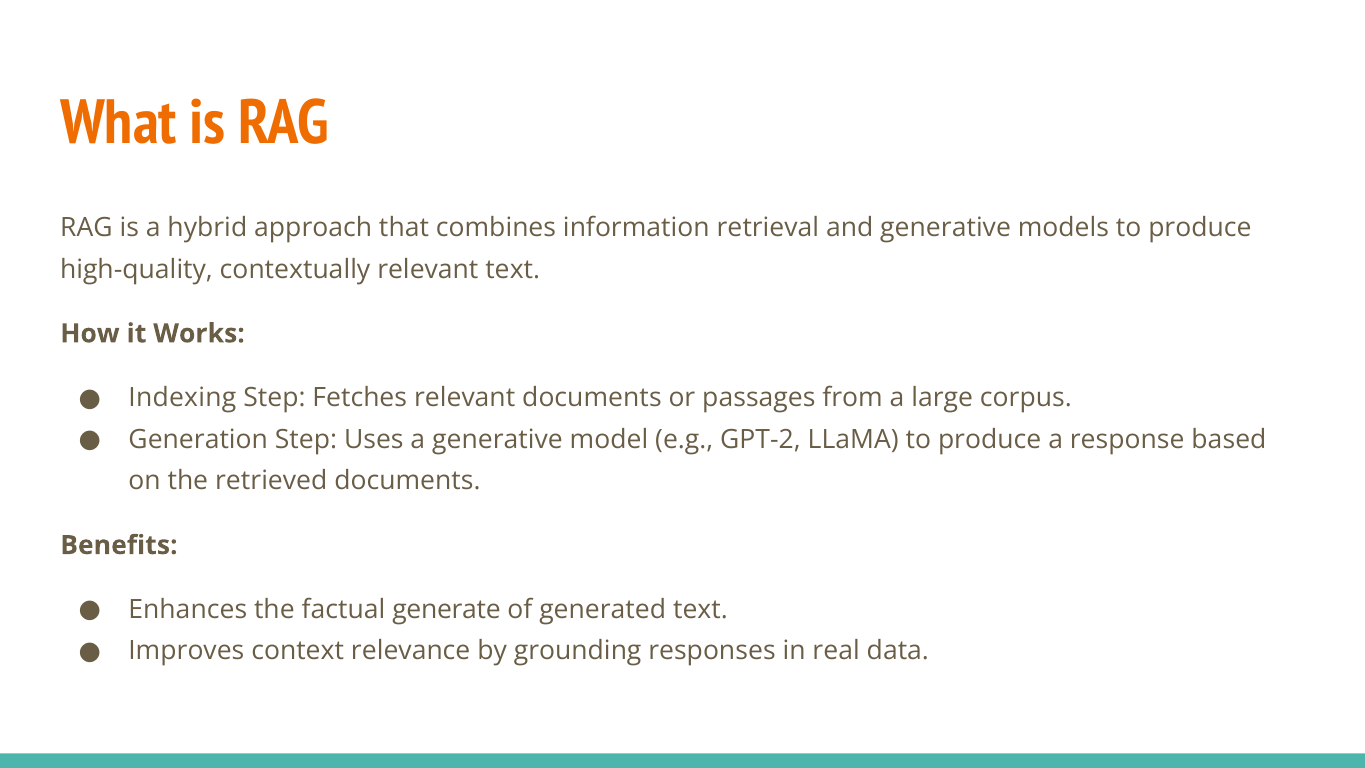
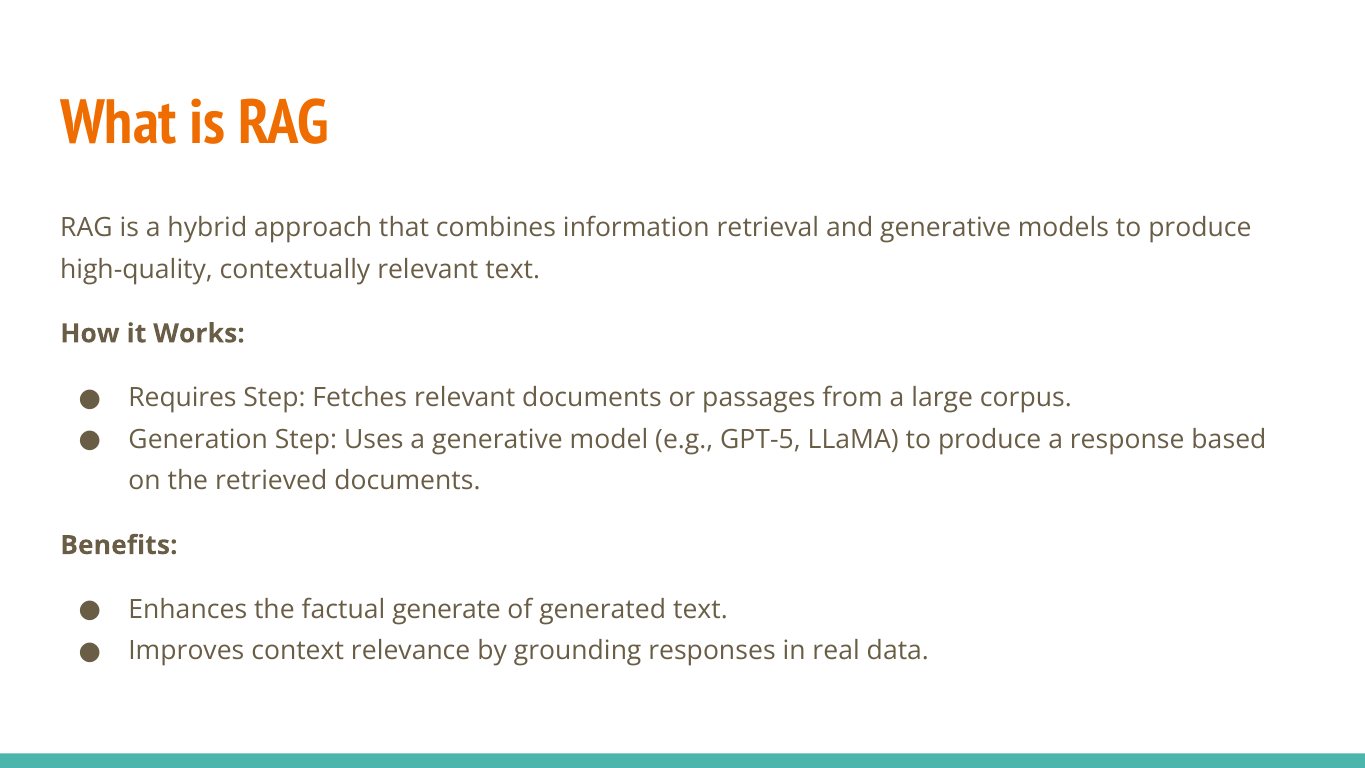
Indexing: Indexing -> Requires (182, 398)
GPT-2: GPT-2 -> GPT-5 (760, 439)
